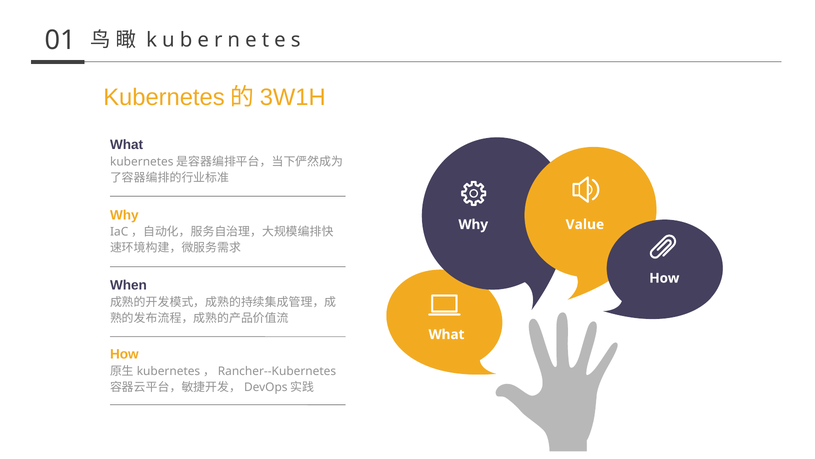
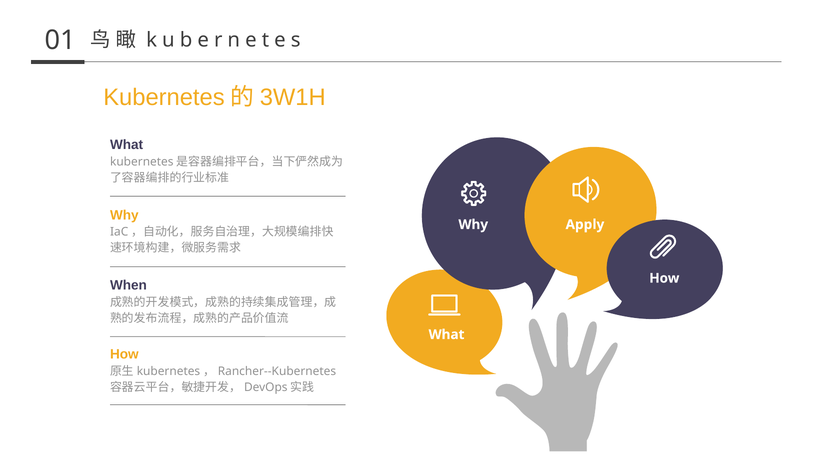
Value: Value -> Apply (585, 224)
